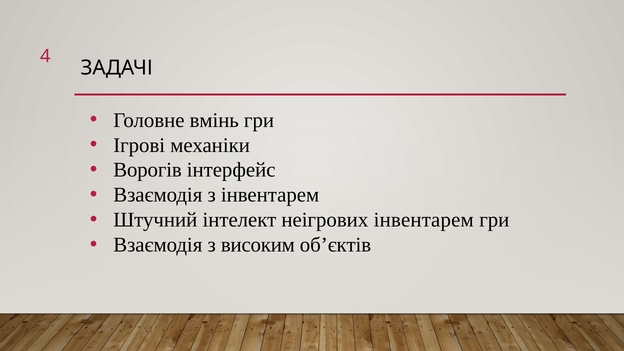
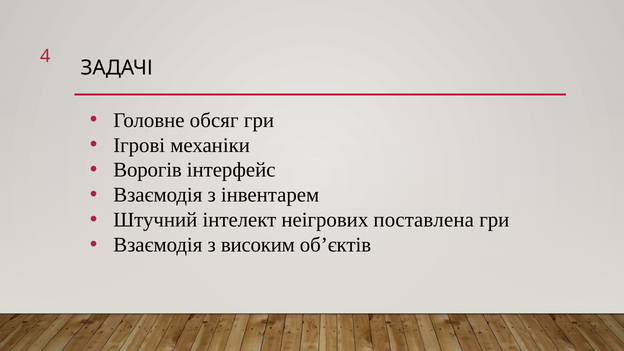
вмінь: вмінь -> обсяг (214, 120)
неігрових інвентарем: інвентарем -> поставлена (424, 220)
